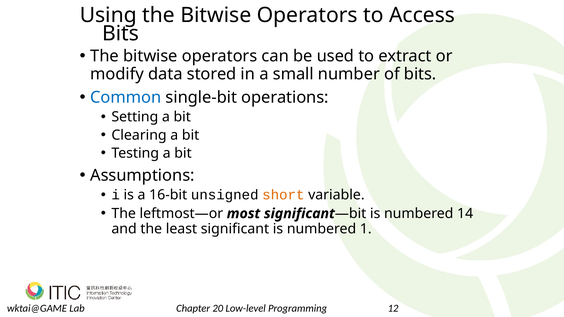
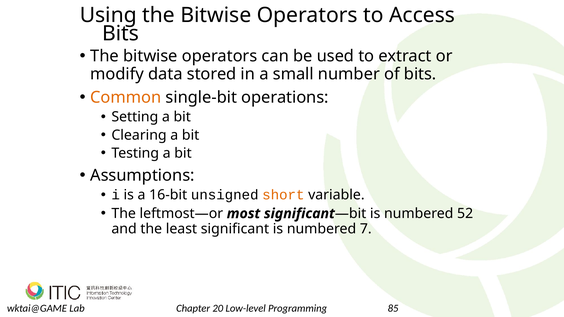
Common colour: blue -> orange (126, 98)
14: 14 -> 52 (465, 214)
1: 1 -> 7 (366, 229)
12: 12 -> 85 (393, 309)
